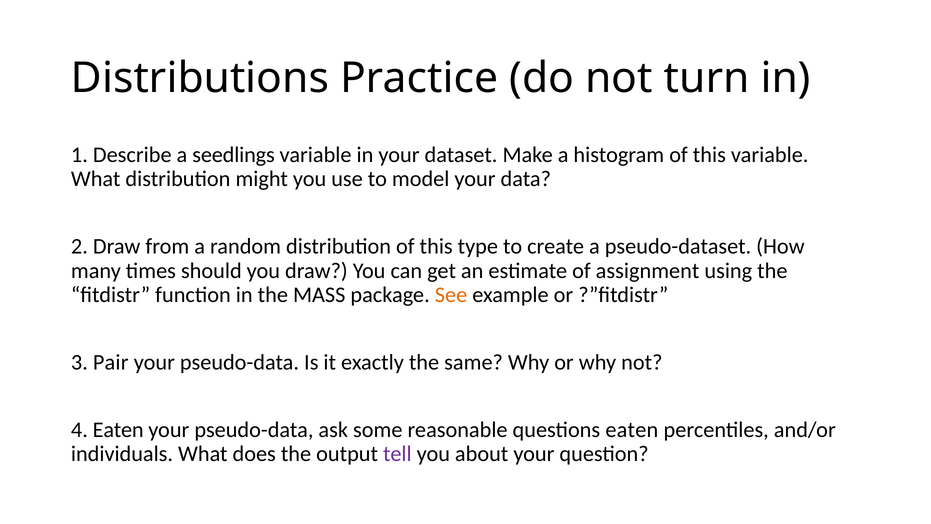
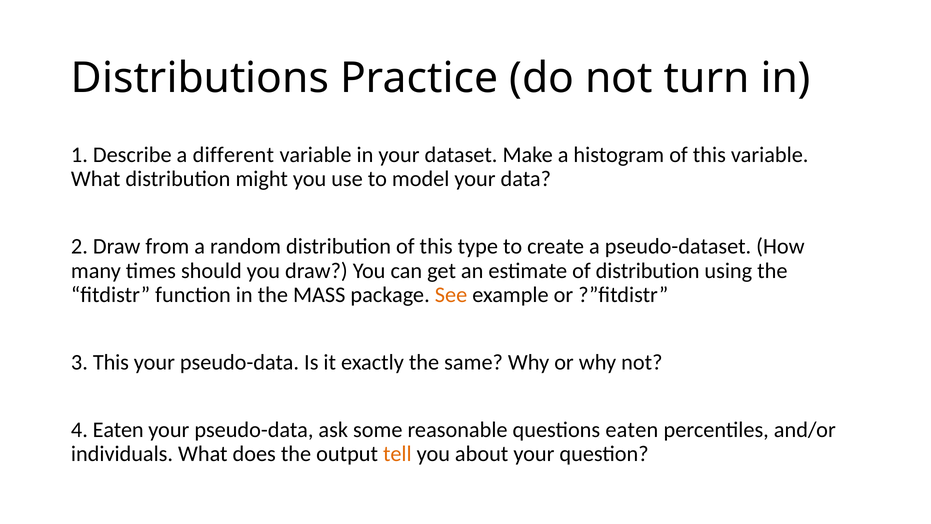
seedlings: seedlings -> different (233, 155)
of assignment: assignment -> distribution (648, 271)
3 Pair: Pair -> This (111, 362)
tell colour: purple -> orange (397, 454)
